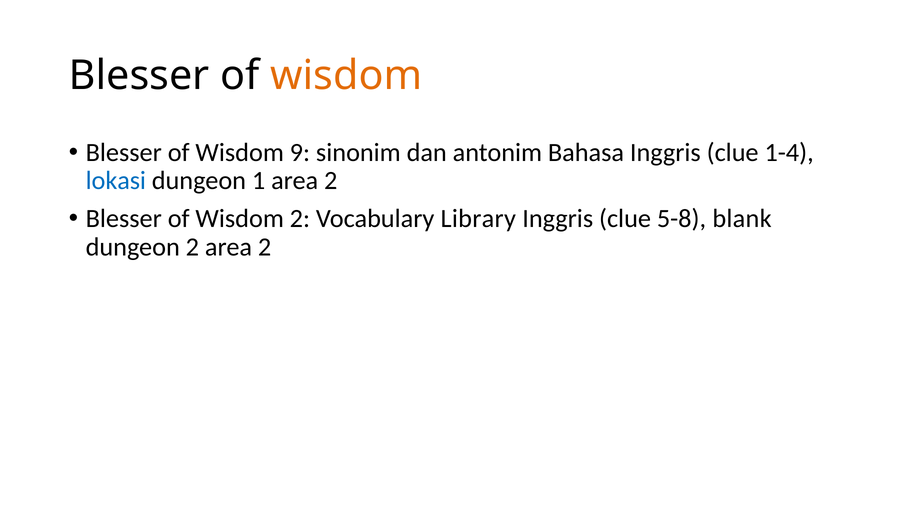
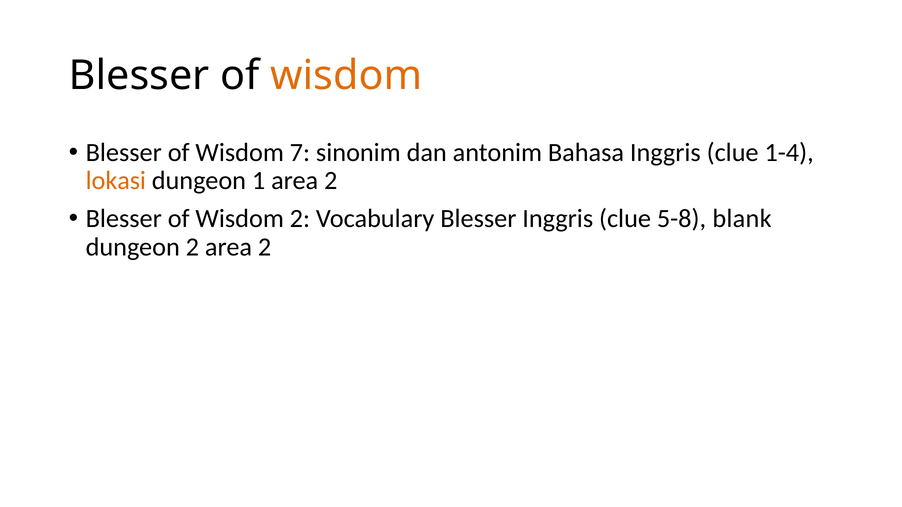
9: 9 -> 7 (300, 153)
lokasi colour: blue -> orange (116, 181)
Vocabulary Library: Library -> Blesser (478, 219)
